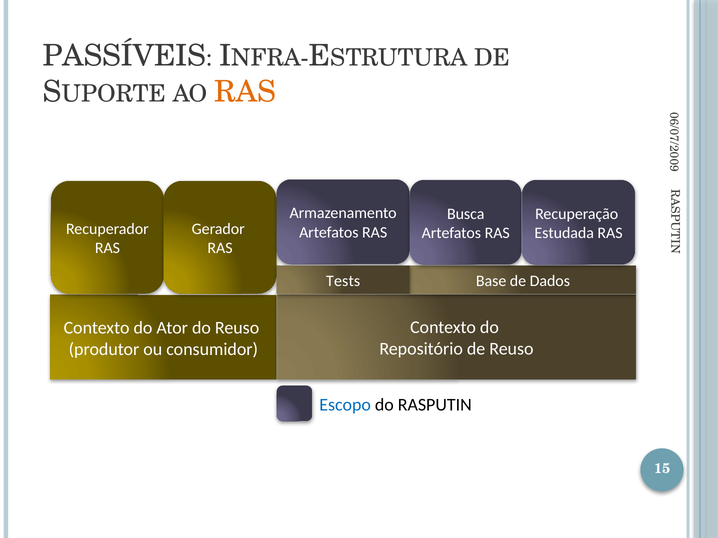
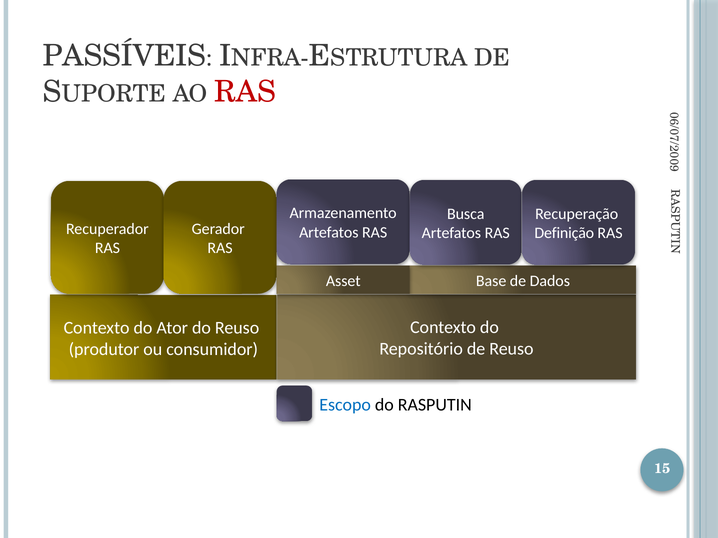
RAS colour: orange -> red (245, 92)
Estudada: Estudada -> Definição (564, 233)
Tests: Tests -> Asset (343, 281)
